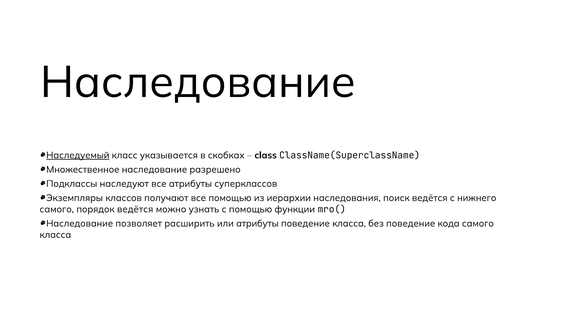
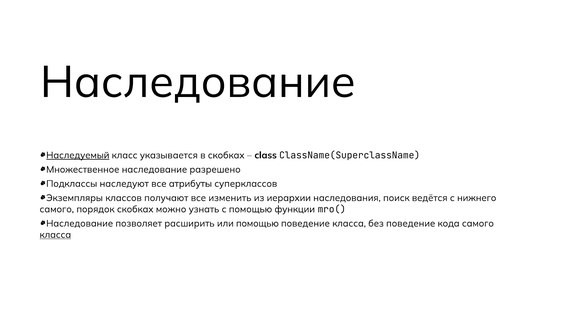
все помощью: помощью -> изменить (230, 198)
порядок ведётся: ведётся -> скобках (135, 209)
или атрибуты: атрибуты -> помощью (257, 223)
класса underline: none -> present (55, 235)
